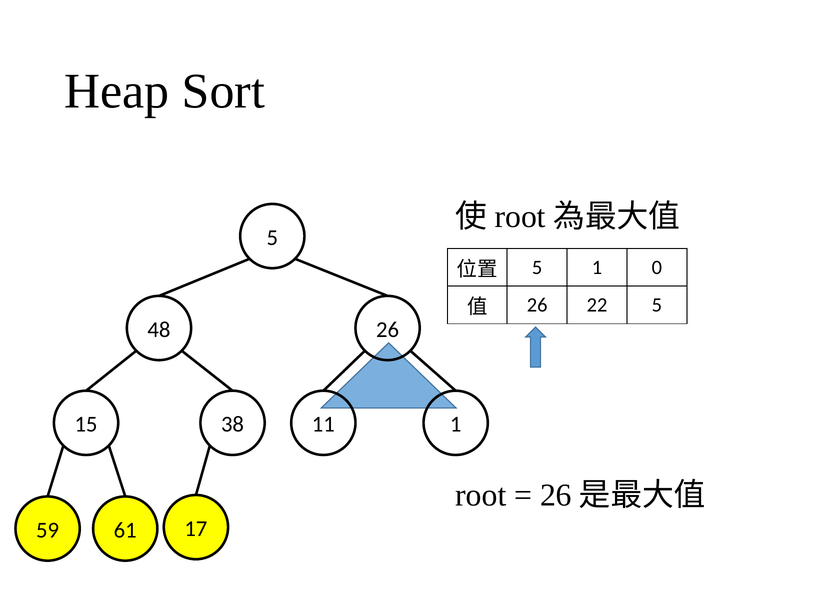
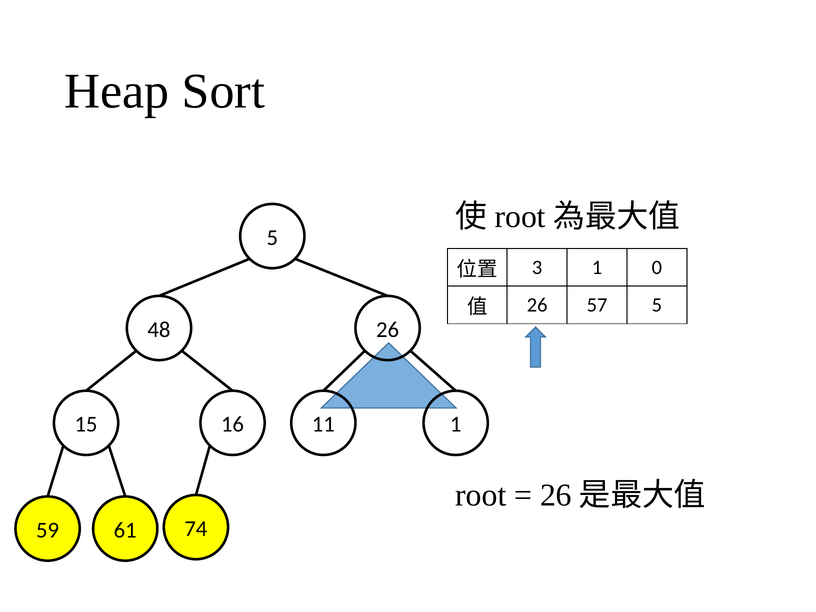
5: 5 -> 3 (537, 267)
22: 22 -> 57 (597, 305)
38: 38 -> 16 (232, 424)
17: 17 -> 74 (196, 529)
